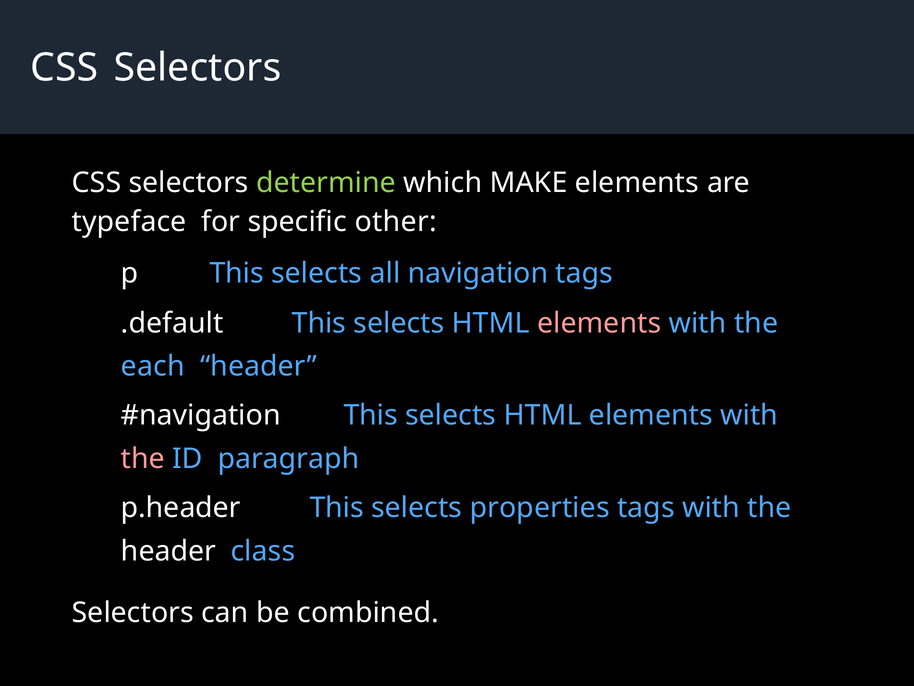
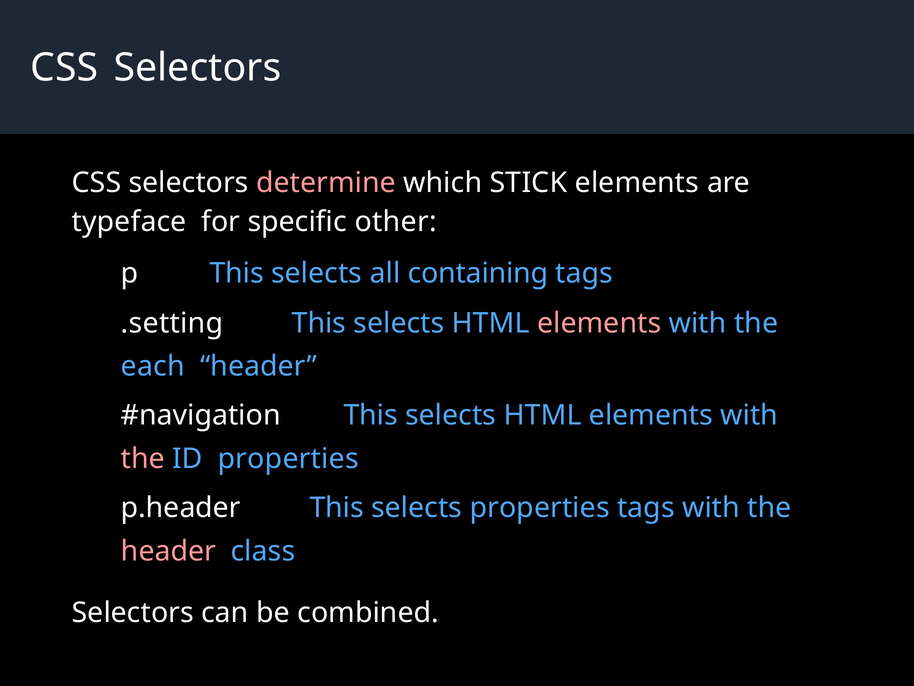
determine colour: light green -> pink (326, 183)
MAKE: MAKE -> STICK (528, 183)
navigation: navigation -> containing (478, 273)
.default: .default -> .setting (172, 323)
ID paragraph: paragraph -> properties (288, 459)
header colour: white -> pink (168, 551)
